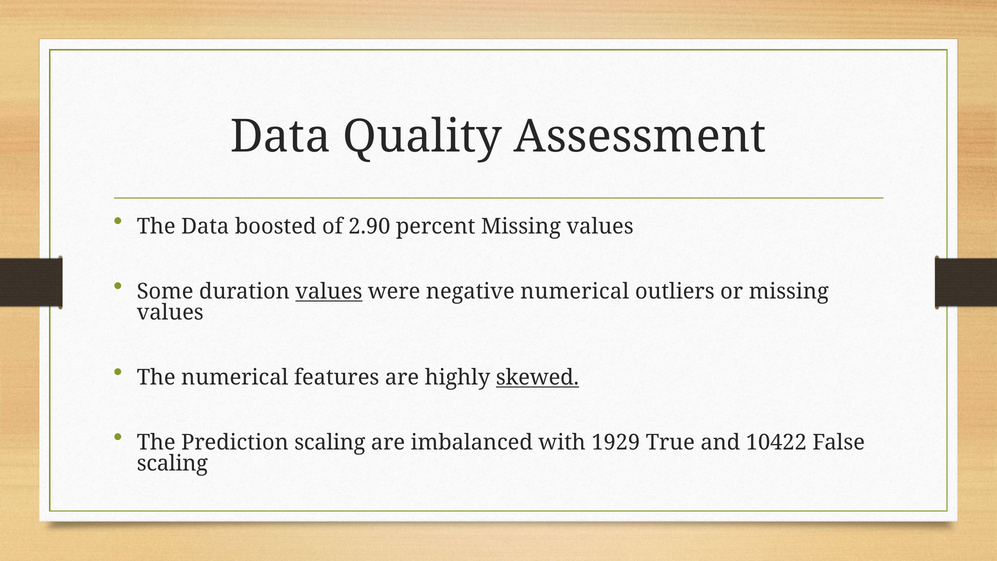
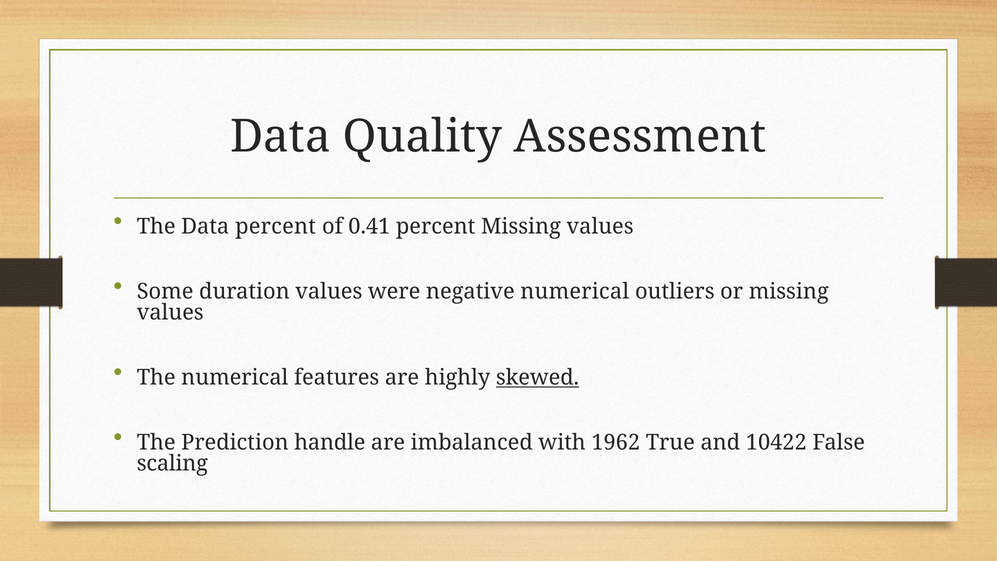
Data boosted: boosted -> percent (276, 227)
2.90: 2.90 -> 0.41 (369, 227)
values underline: present -> none (329, 292)
Prediction scaling: scaling -> handle (330, 443)
1929: 1929 -> 1962 (616, 443)
